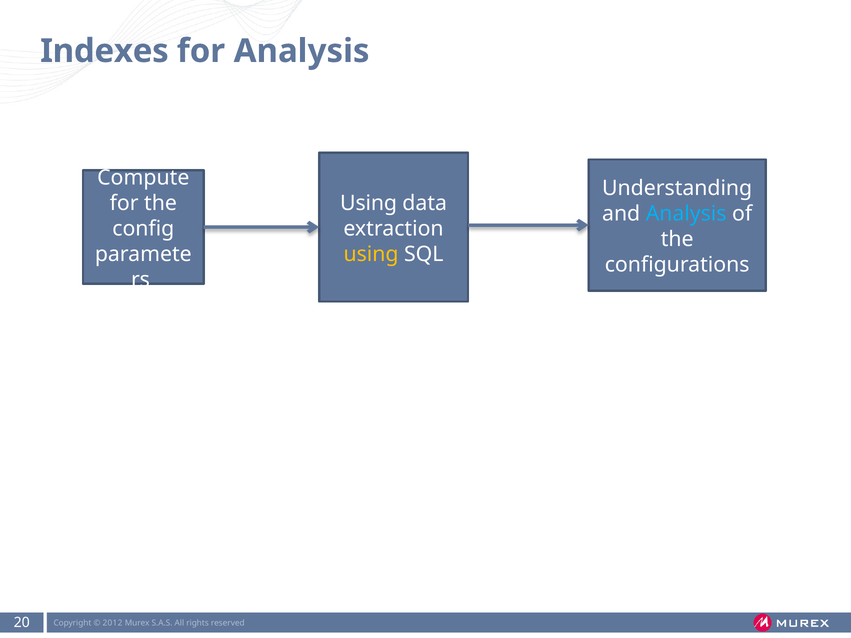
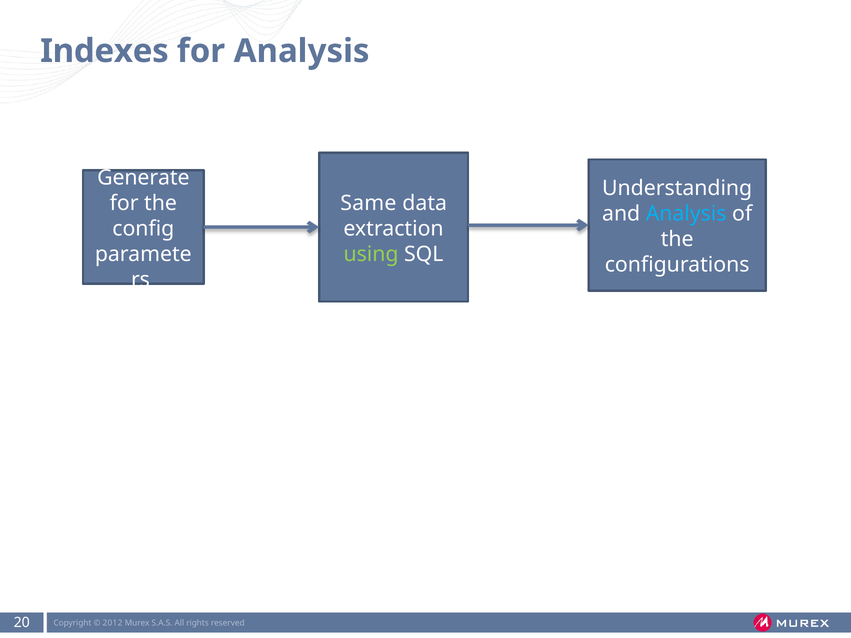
Compute: Compute -> Generate (143, 178)
Using: Using -> Same (368, 203)
using colour: yellow -> light green (371, 254)
